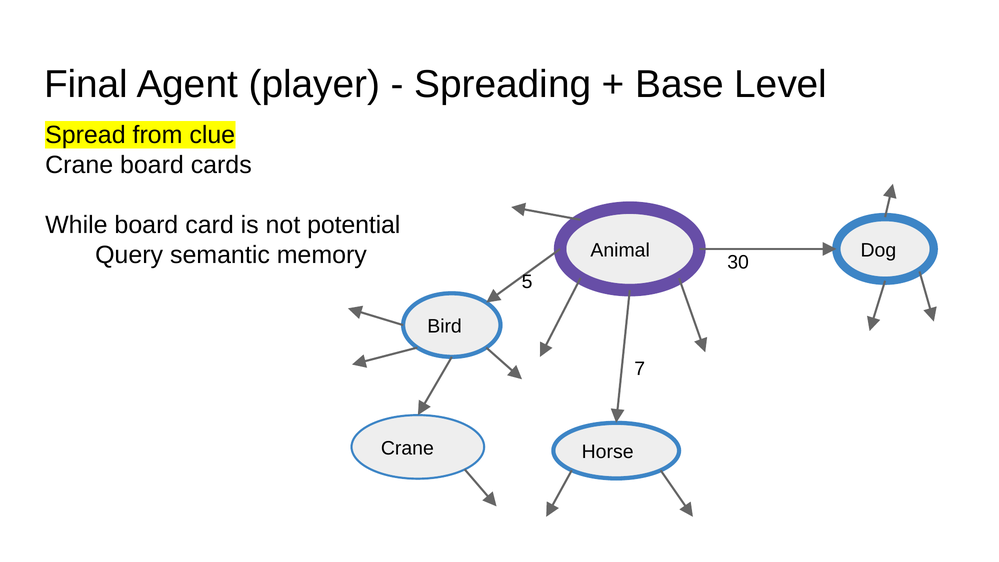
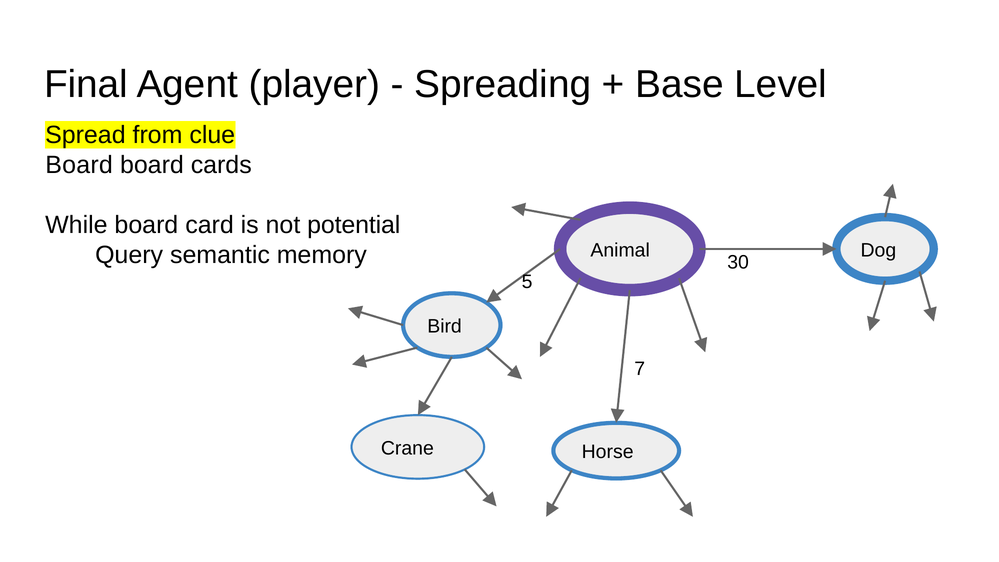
Crane: Crane -> Board (79, 165)
